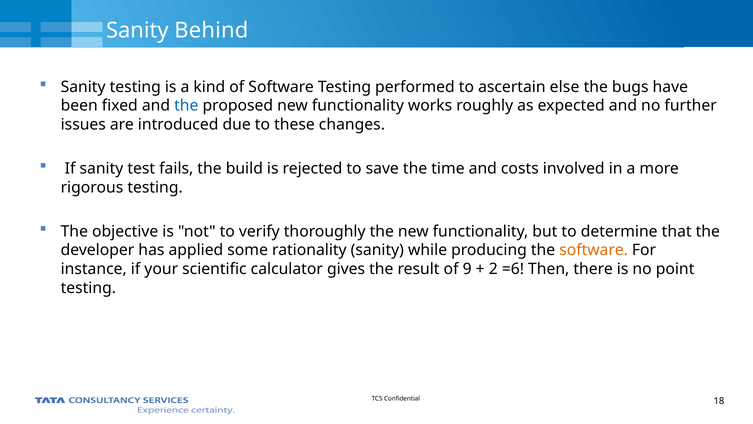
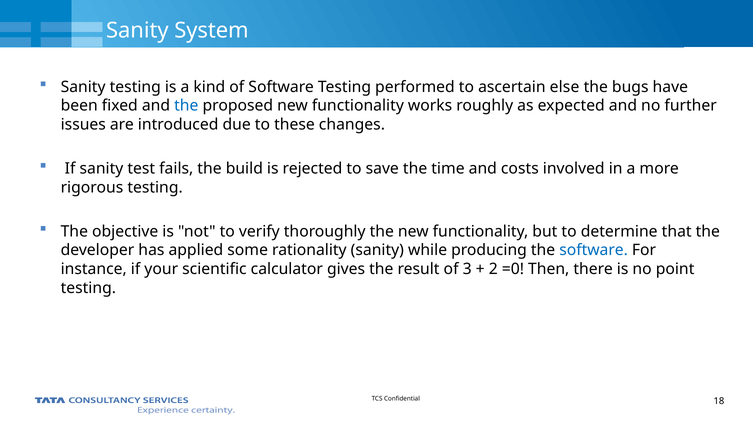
Behind: Behind -> System (211, 31)
software colour: orange -> blue (594, 250)
9: 9 -> 3 (467, 269)
=6: =6 -> =0 (513, 269)
